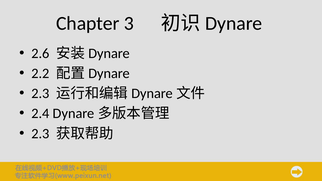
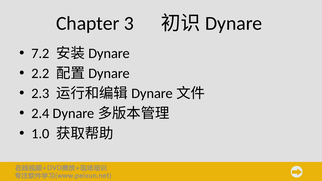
2.6: 2.6 -> 7.2 (40, 53)
2.3: 2.3 -> 1.0 (40, 134)
